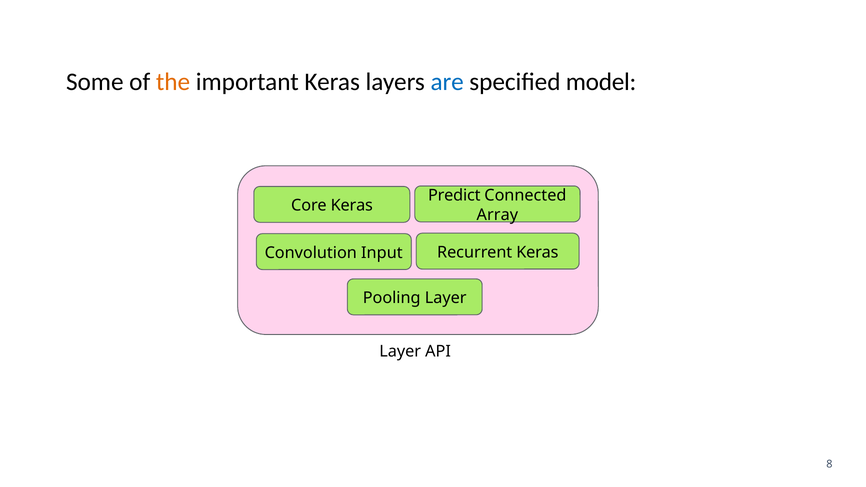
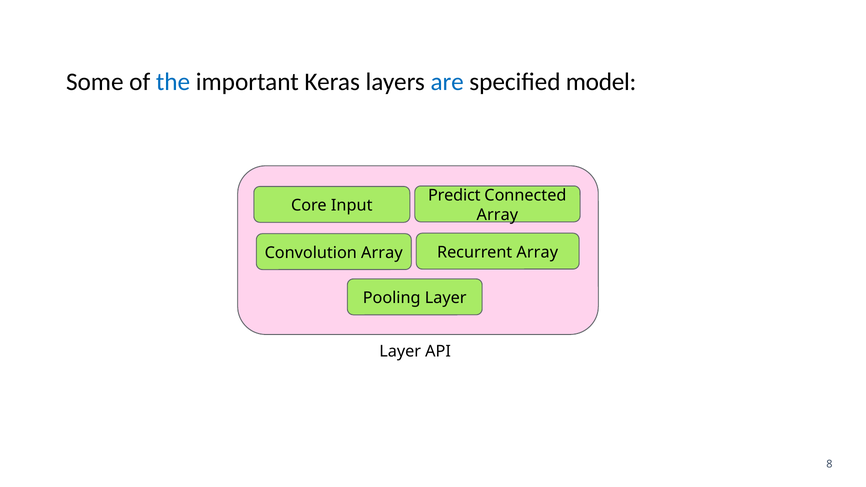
the colour: orange -> blue (173, 82)
Core Keras: Keras -> Input (352, 206)
Recurrent Keras: Keras -> Array (537, 252)
Convolution Input: Input -> Array (382, 253)
